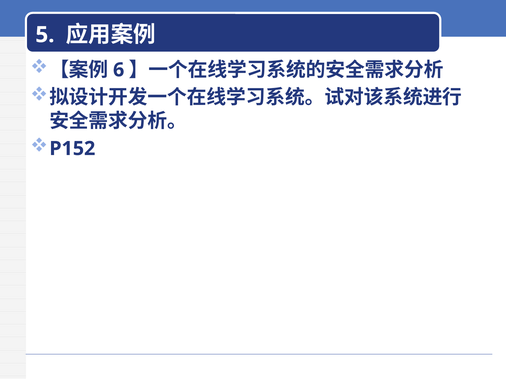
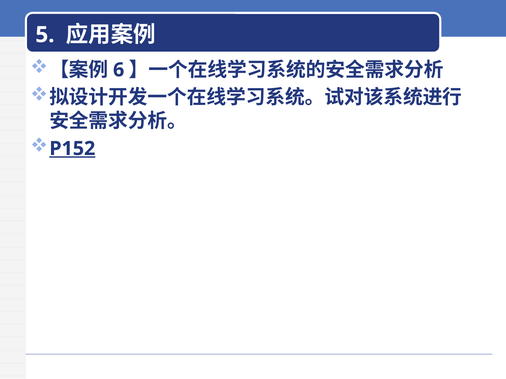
P152 underline: none -> present (72, 149)
